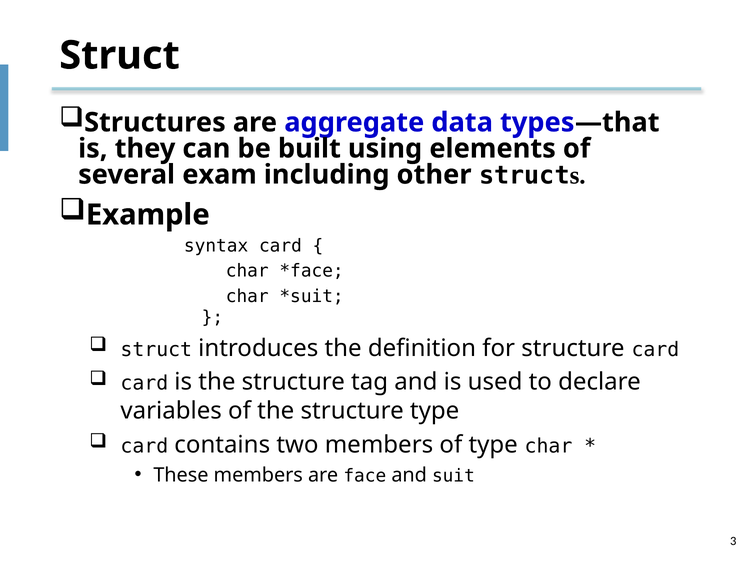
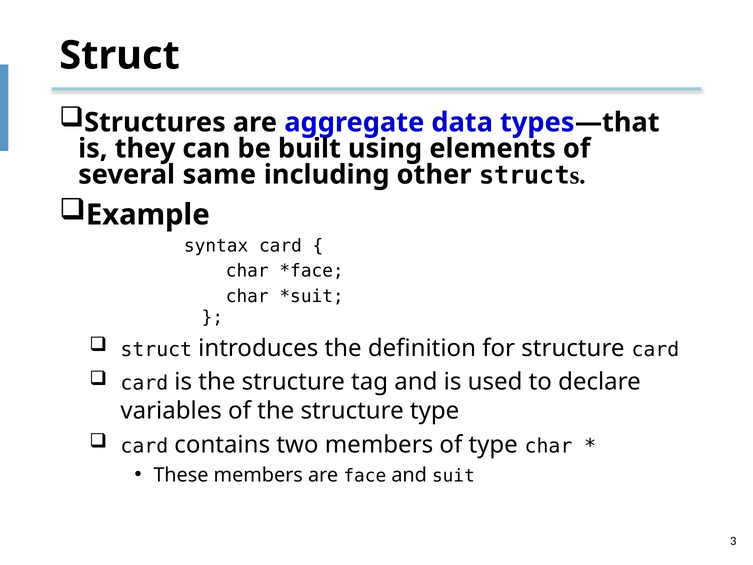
exam: exam -> same (219, 175)
